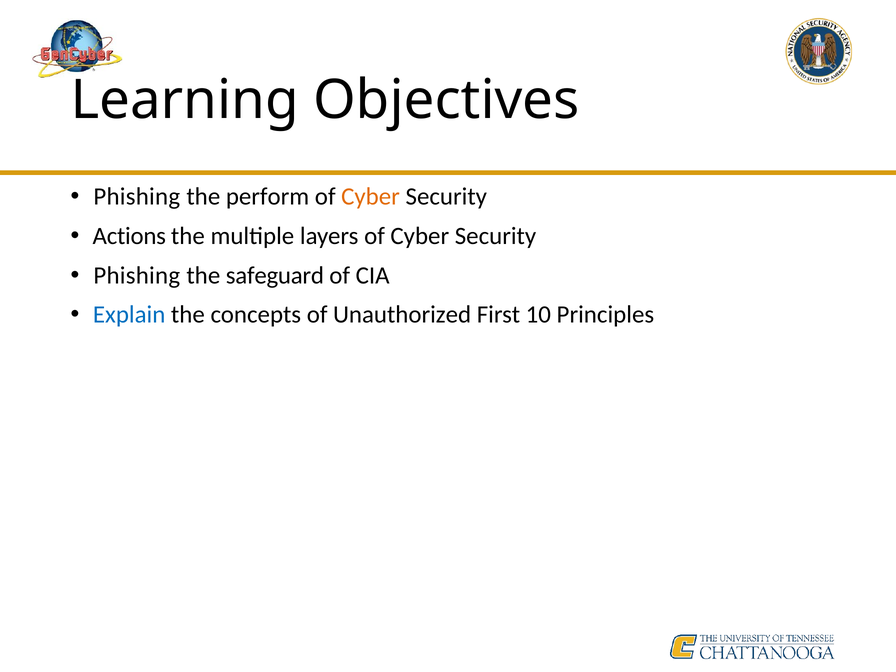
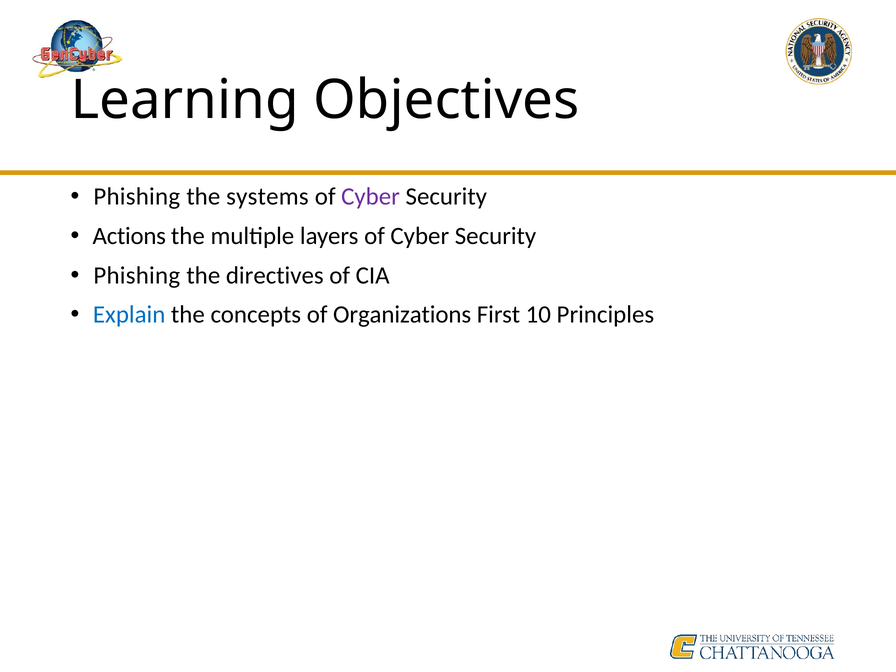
perform: perform -> systems (267, 197)
Cyber colour: orange -> purple (371, 197)
safeguard: safeguard -> directives (275, 275)
Unauthorized: Unauthorized -> Organizations (402, 315)
